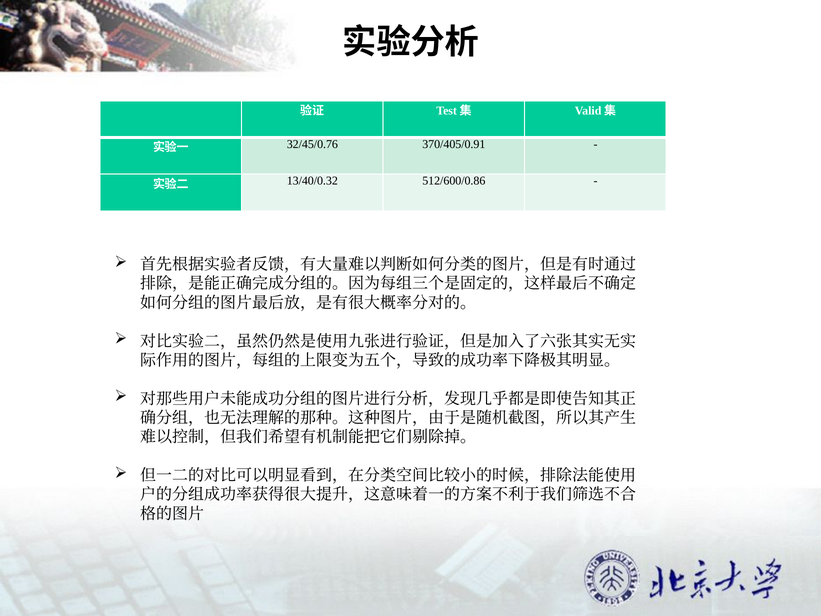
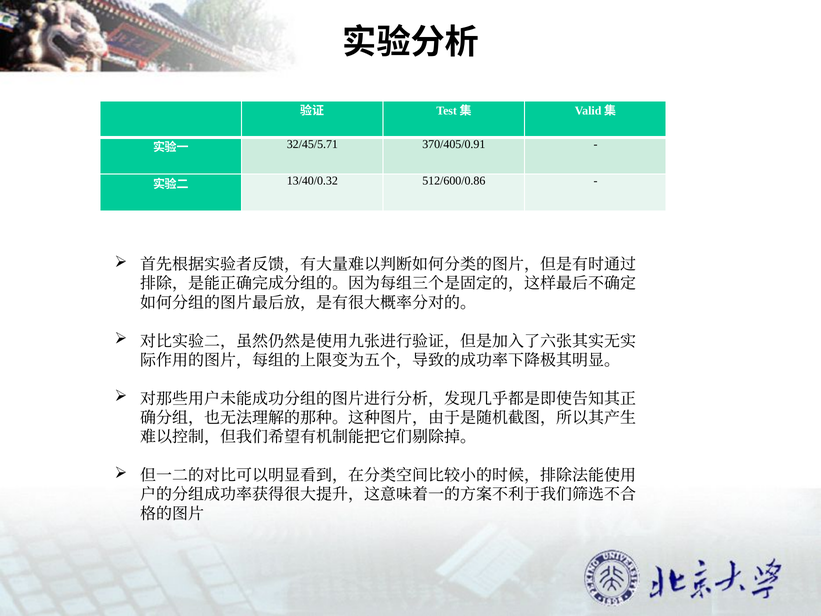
32/45/0.76: 32/45/0.76 -> 32/45/5.71 (312, 144)
